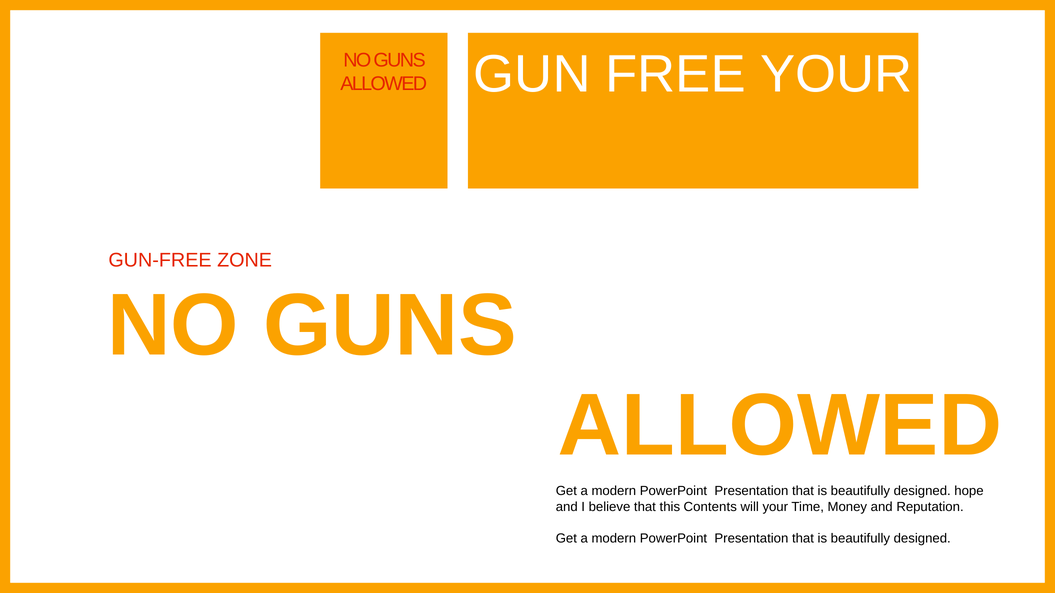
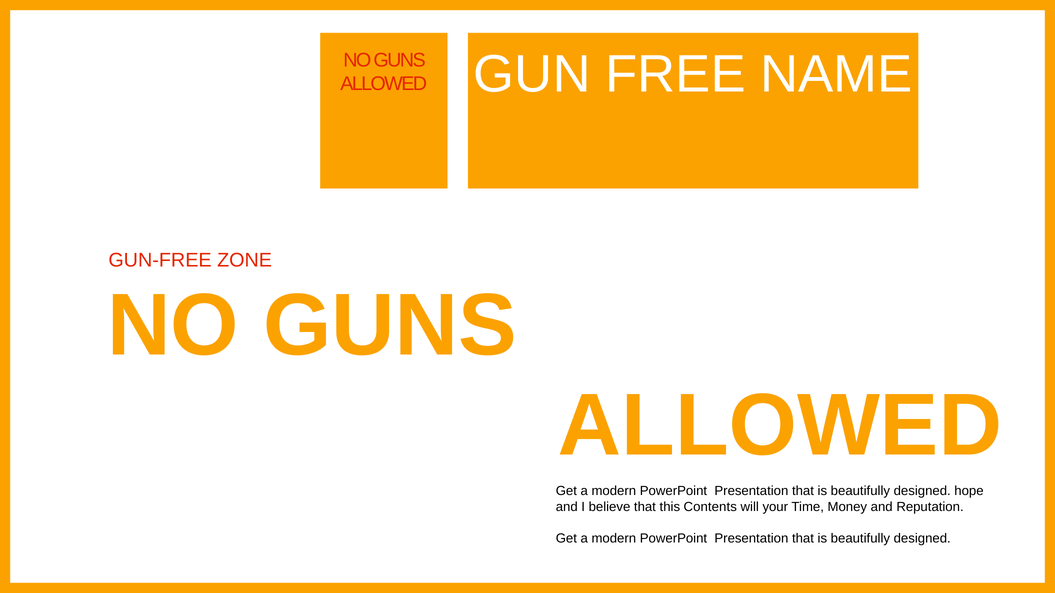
FREE YOUR: YOUR -> NAME (836, 74)
